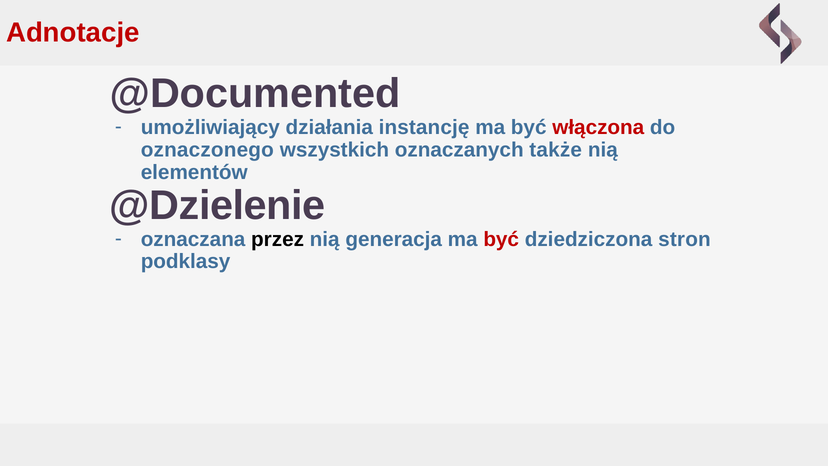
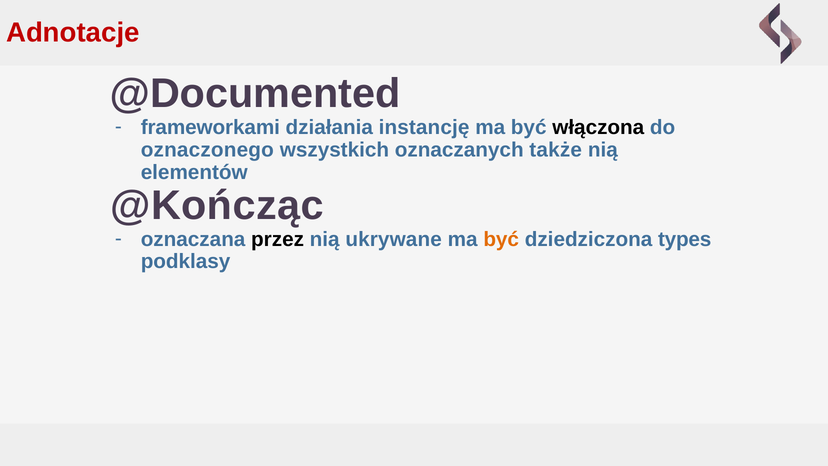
umożliwiający: umożliwiający -> frameworkami (210, 127)
włączona colour: red -> black (598, 127)
@Dzielenie: @Dzielenie -> @Kończąc (217, 205)
generacja: generacja -> ukrywane (394, 239)
być colour: red -> orange (501, 239)
stron: stron -> types (685, 239)
